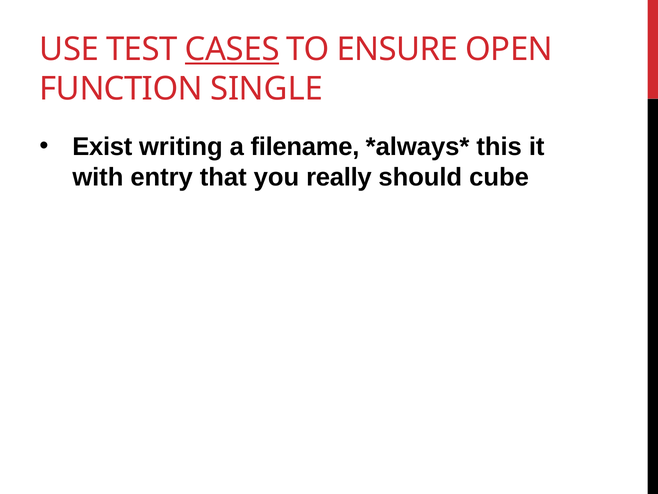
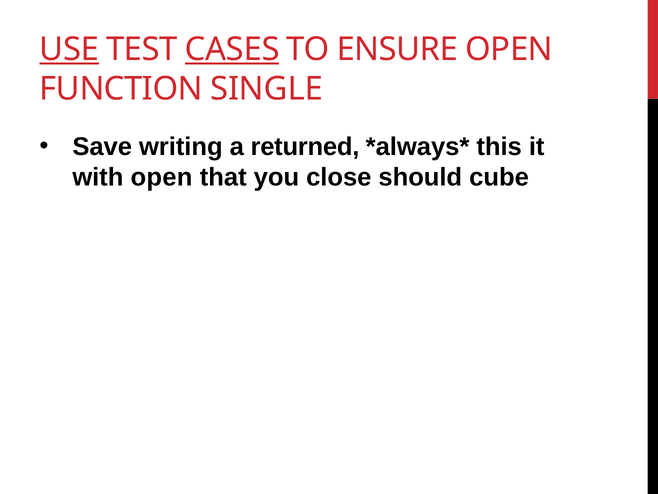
USE underline: none -> present (69, 49)
Exist: Exist -> Save (102, 147)
filename: filename -> returned (305, 147)
with entry: entry -> open (161, 177)
really: really -> close (339, 177)
